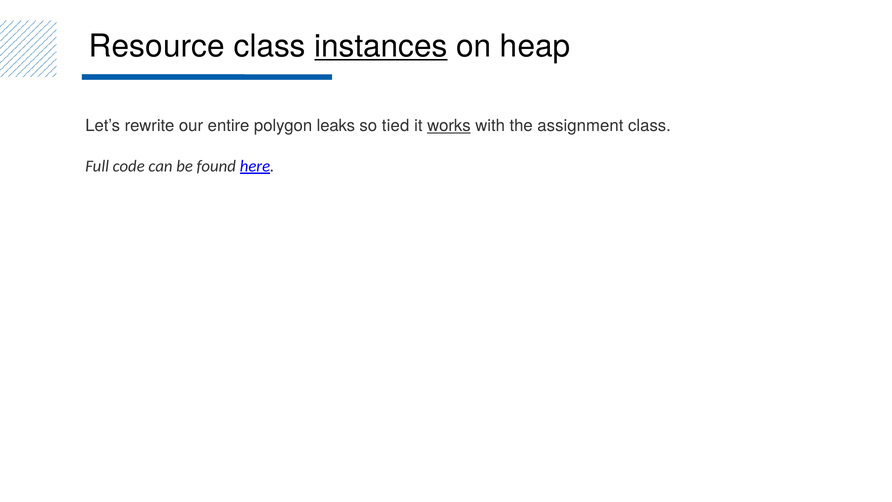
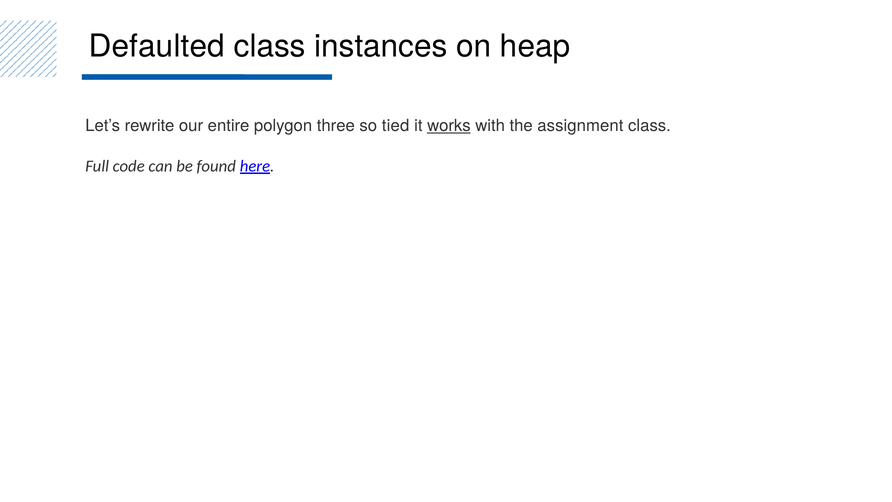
Resource: Resource -> Defaulted (157, 46)
instances underline: present -> none (381, 46)
leaks: leaks -> three (336, 126)
